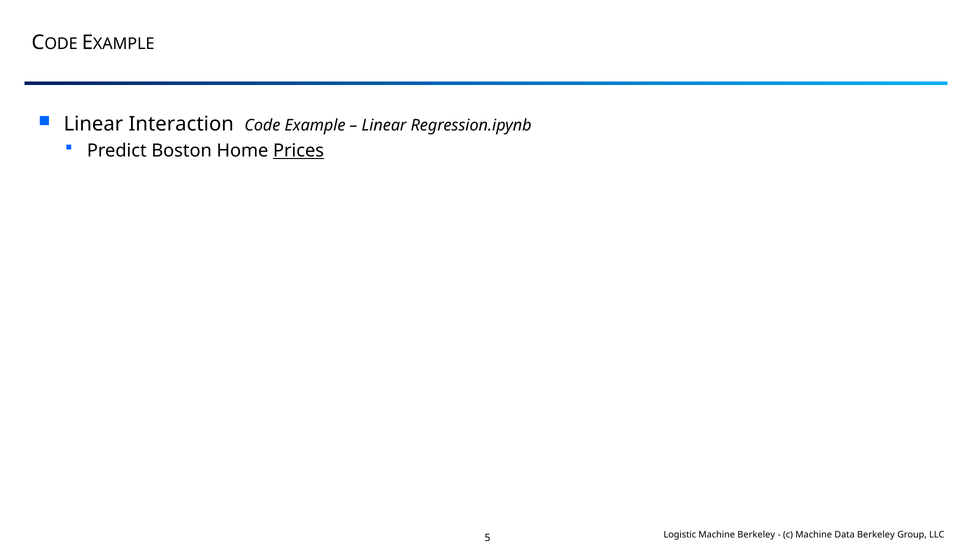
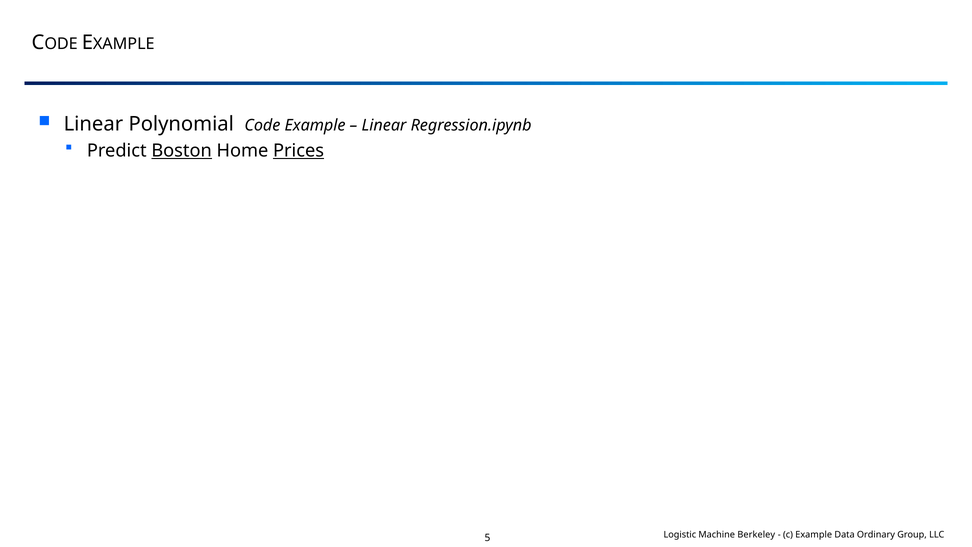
Interaction: Interaction -> Polynomial (181, 124)
Boston underline: none -> present (182, 151)
c Machine: Machine -> Example (814, 535)
Data Berkeley: Berkeley -> Ordinary (876, 535)
